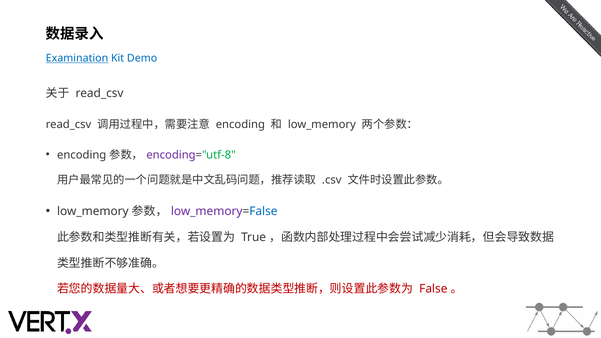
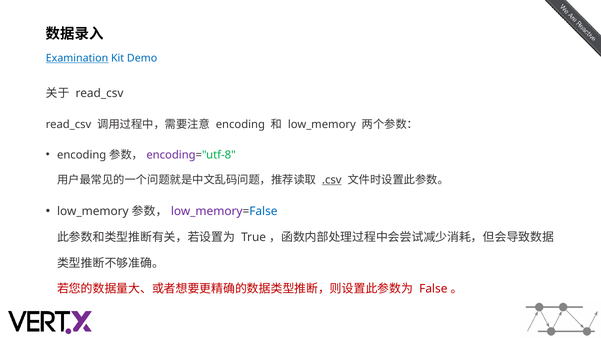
.csv underline: none -> present (332, 180)
